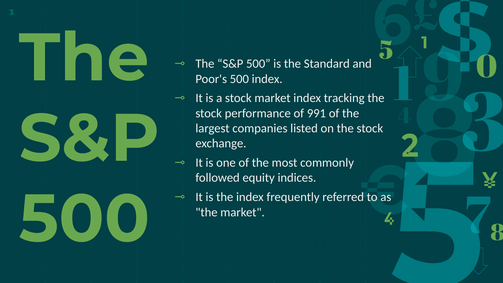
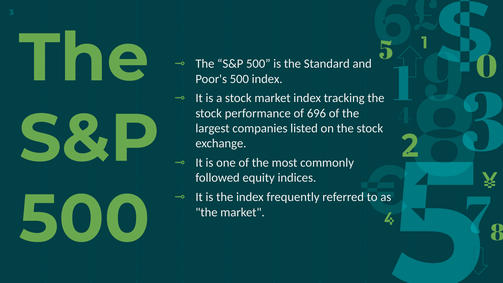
991: 991 -> 696 (316, 113)
